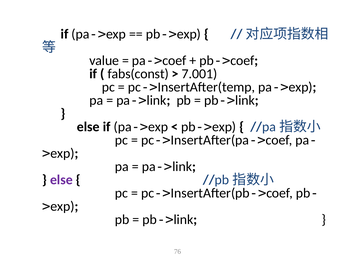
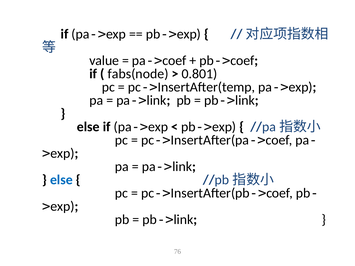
fabs(const: fabs(const -> fabs(node (138, 74)
7.001: 7.001 -> 0.801 (199, 74)
else colour: purple -> blue (61, 180)
